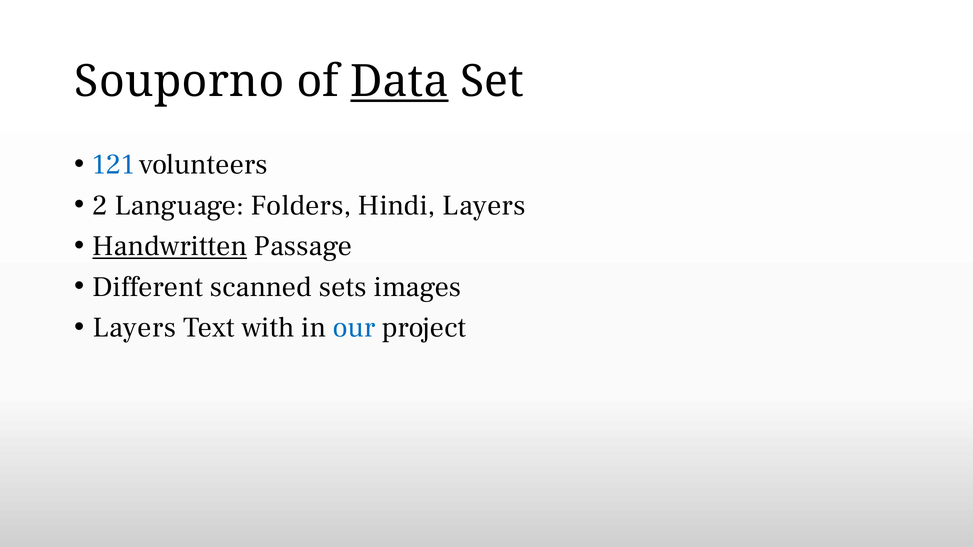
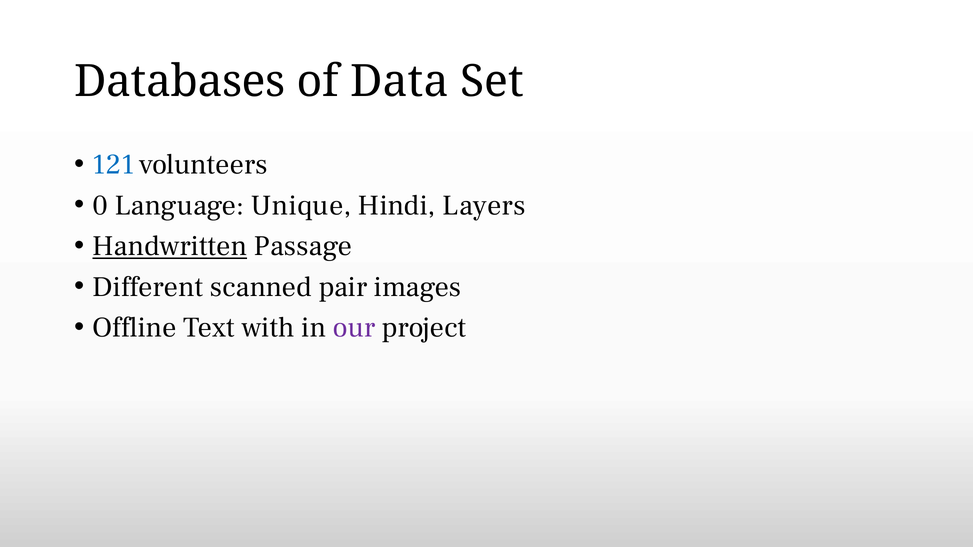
Souporno: Souporno -> Databases (180, 82)
Data underline: present -> none (400, 82)
2: 2 -> 0 (100, 205)
Folders: Folders -> Unique (301, 205)
sets: sets -> pair (343, 287)
Layers: Layers -> Offline (135, 328)
our colour: blue -> purple (354, 328)
